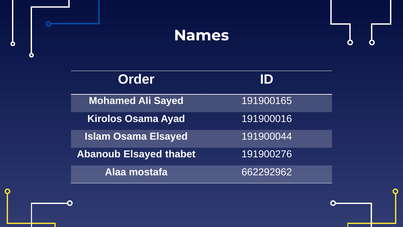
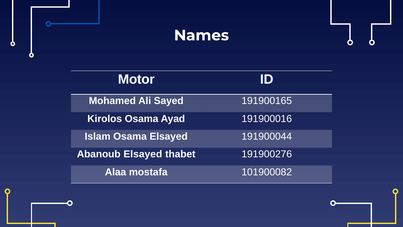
Order: Order -> Motor (136, 79)
662292962: 662292962 -> 101900082 (267, 172)
